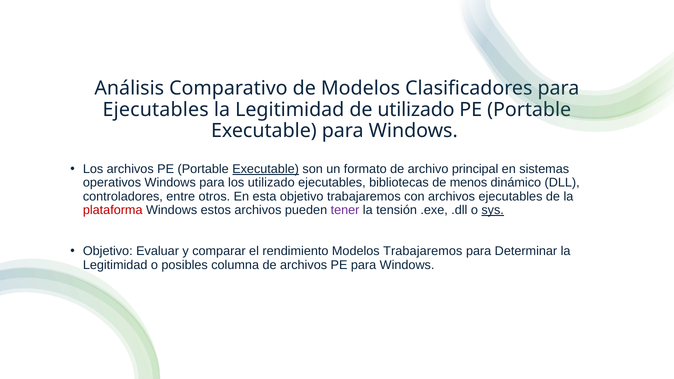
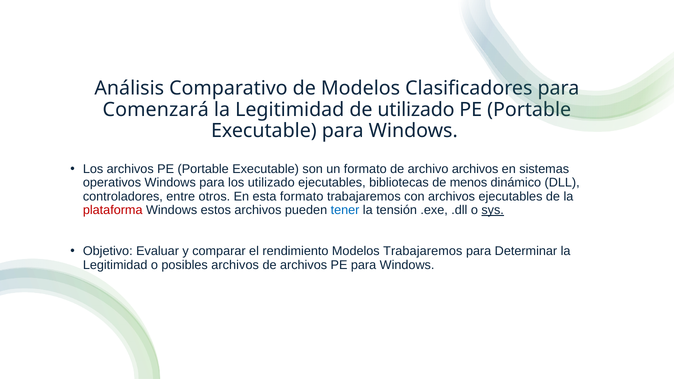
Ejecutables: Ejecutables -> Comenzará (156, 110)
Executable underline: present -> none (266, 169)
archivo principal: principal -> archivos (475, 169)
esta objetivo: objetivo -> formato (302, 196)
tener colour: purple -> blue (345, 210)
posibles columna: columna -> archivos (235, 265)
